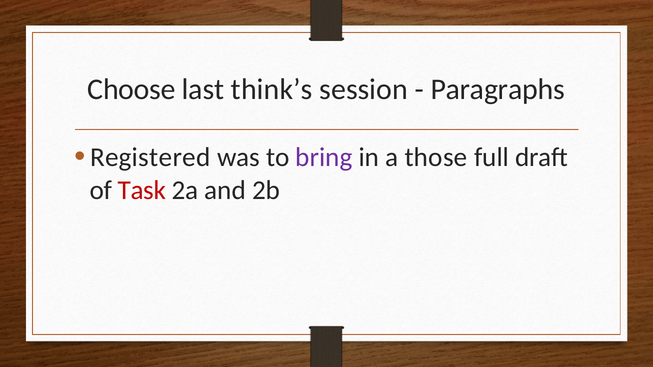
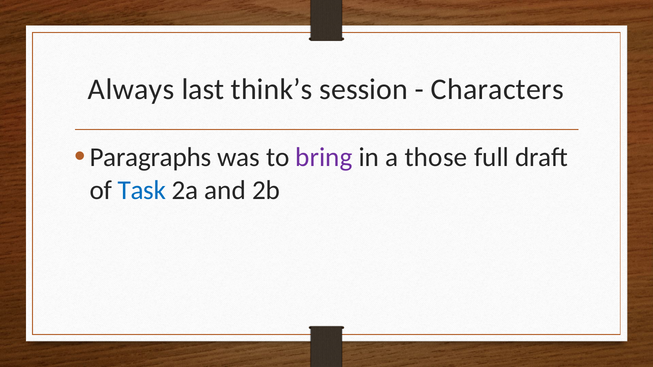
Choose: Choose -> Always (131, 90)
Paragraphs: Paragraphs -> Characters (497, 90)
Registered: Registered -> Paragraphs (151, 158)
Task colour: red -> blue (142, 190)
